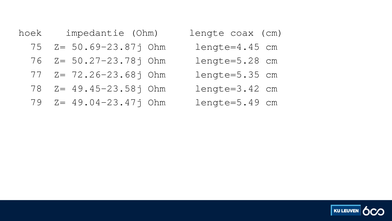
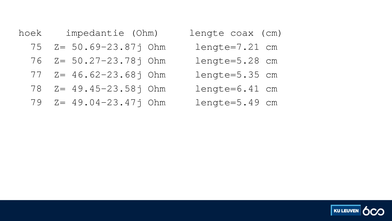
lengte=4.45: lengte=4.45 -> lengte=7.21 (227, 46)
72.26-23.68j: 72.26-23.68j -> 46.62-23.68j (107, 74)
lengte=3.42: lengte=3.42 -> lengte=6.41 (227, 88)
